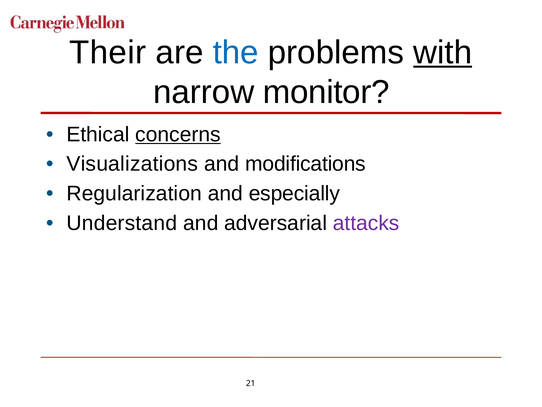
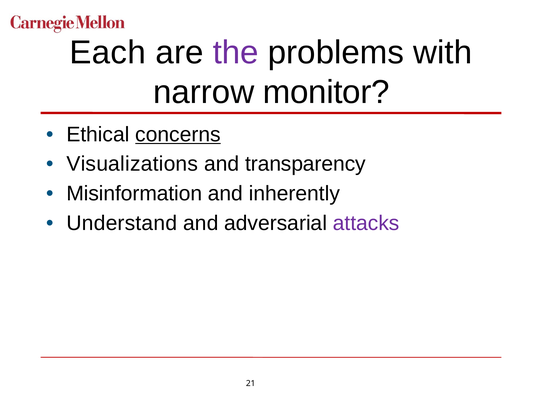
Their: Their -> Each (108, 52)
the colour: blue -> purple (236, 52)
with underline: present -> none (443, 52)
modifications: modifications -> transparency (305, 164)
Regularization: Regularization -> Misinformation (134, 193)
especially: especially -> inherently (294, 193)
